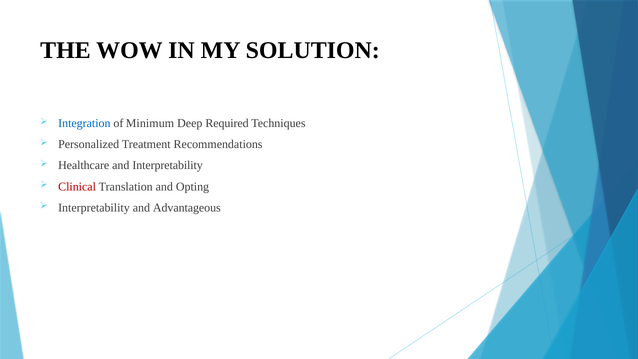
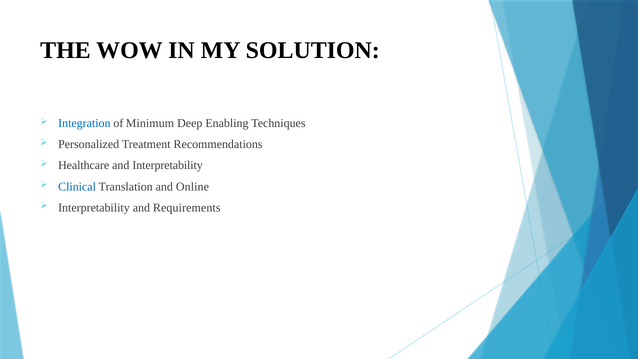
Required: Required -> Enabling (227, 123)
Clinical colour: red -> blue (77, 186)
Opting: Opting -> Online (192, 186)
Advantageous: Advantageous -> Requirements (187, 207)
